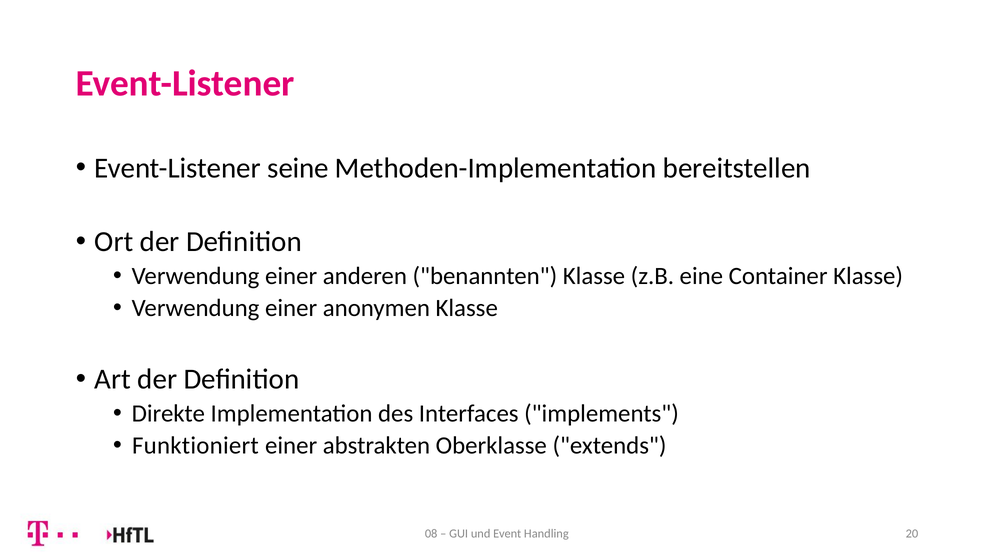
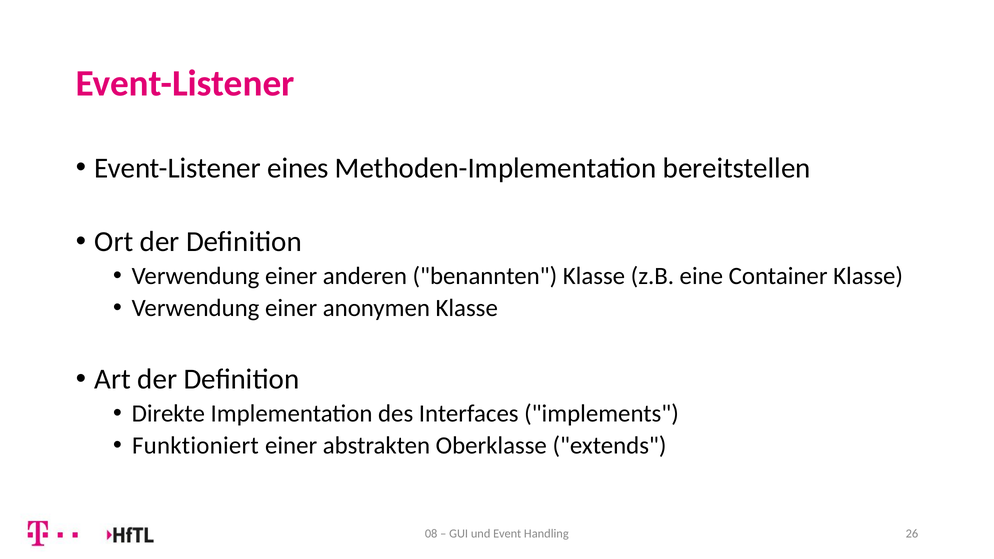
seine: seine -> eines (298, 168)
20: 20 -> 26 (912, 534)
